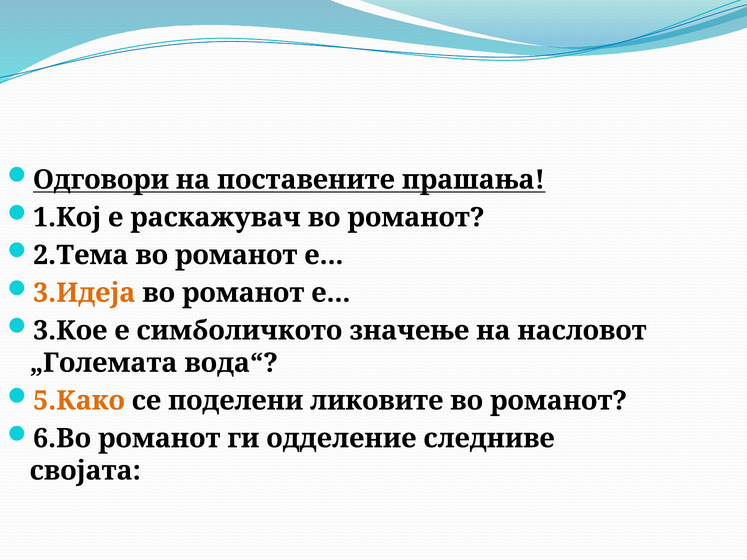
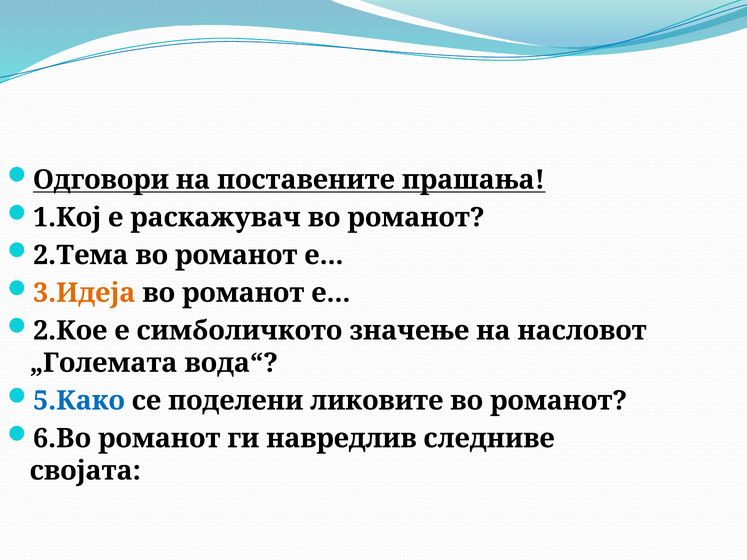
3.Кое: 3.Кое -> 2.Кое (70, 331)
5.Како colour: orange -> blue (79, 401)
одделение: одделение -> навредлив (342, 439)
